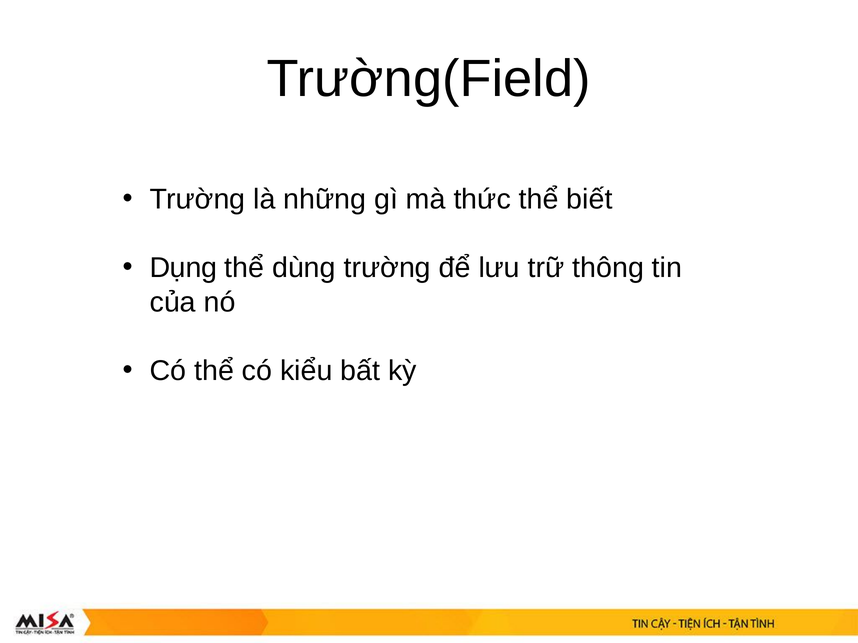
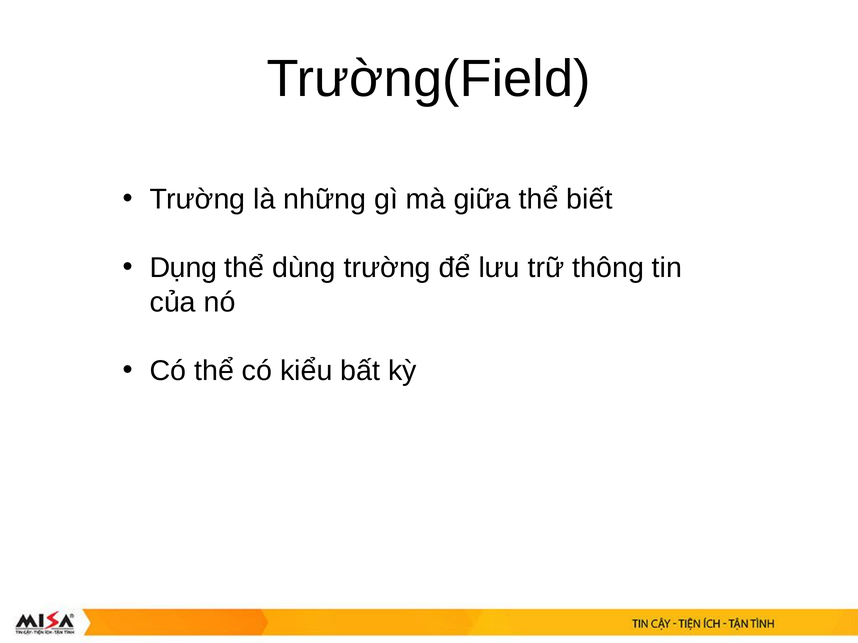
thức: thức -> giữa (482, 199)
